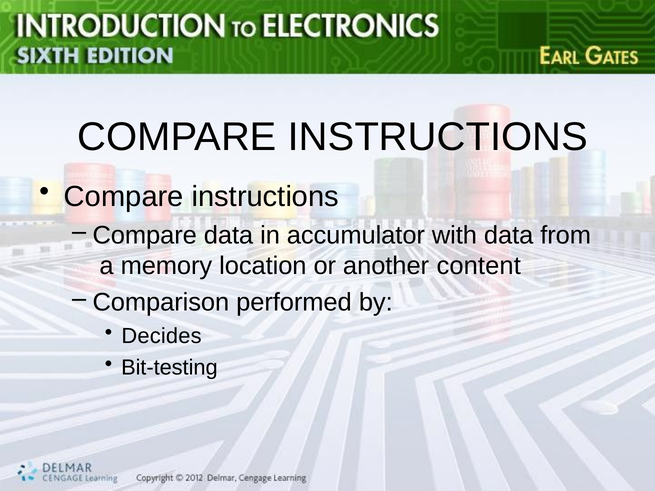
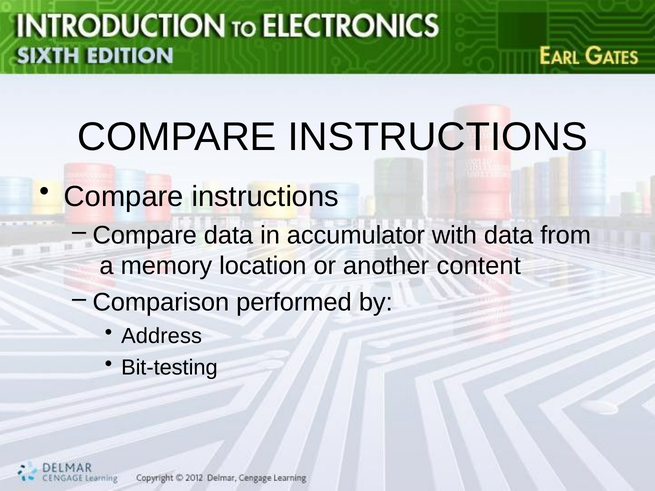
Decides: Decides -> Address (162, 336)
